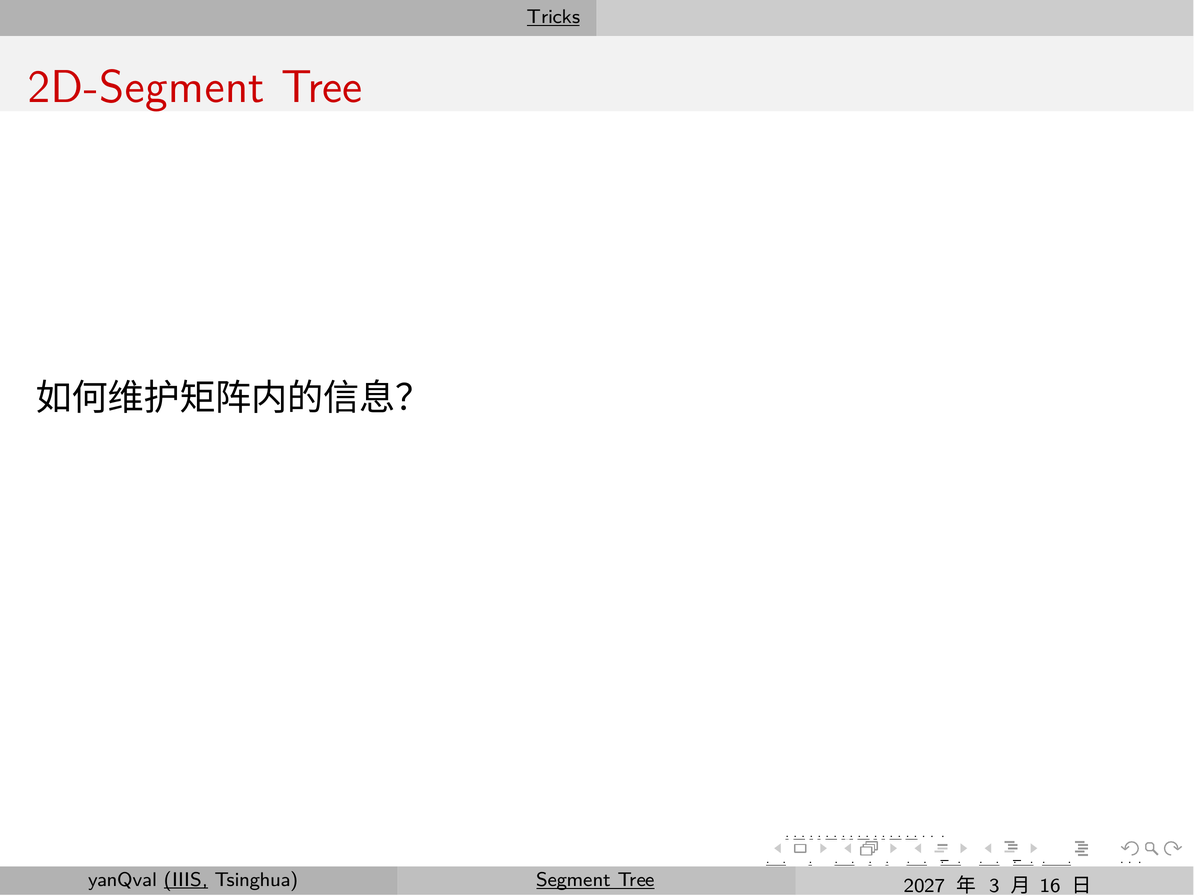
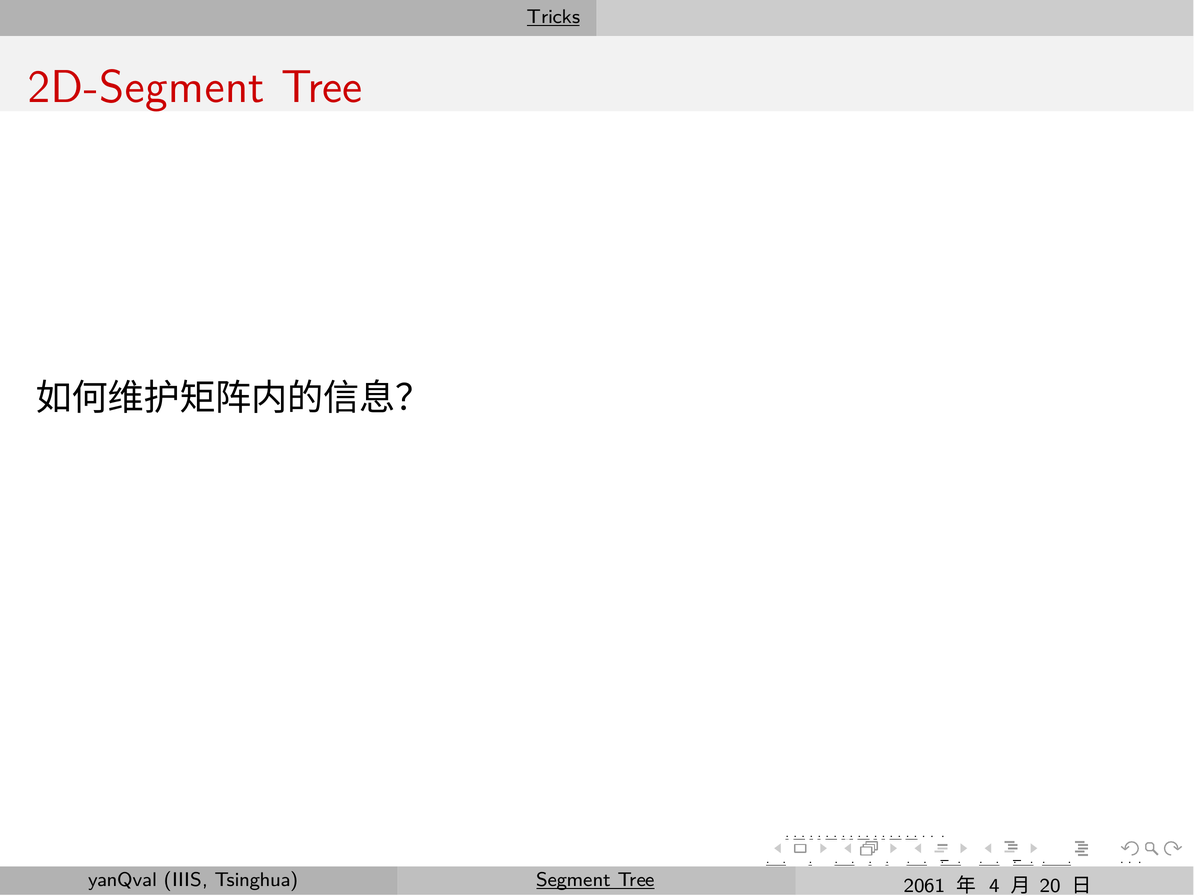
IIIS underline: present -> none (186, 880)
2027: 2027 -> 2061 (925, 886)
3: 3 -> 4 (994, 886)
16: 16 -> 20 (1050, 886)
